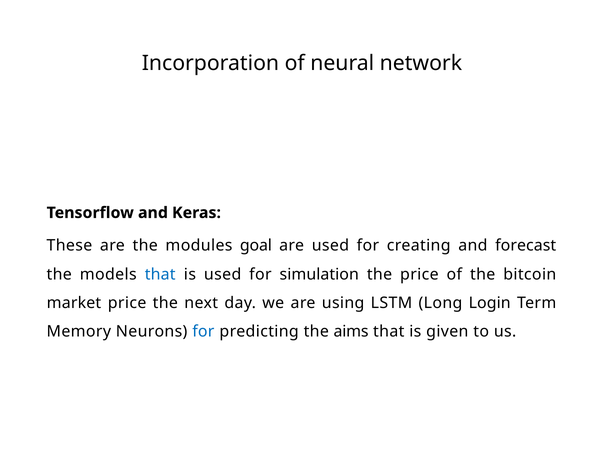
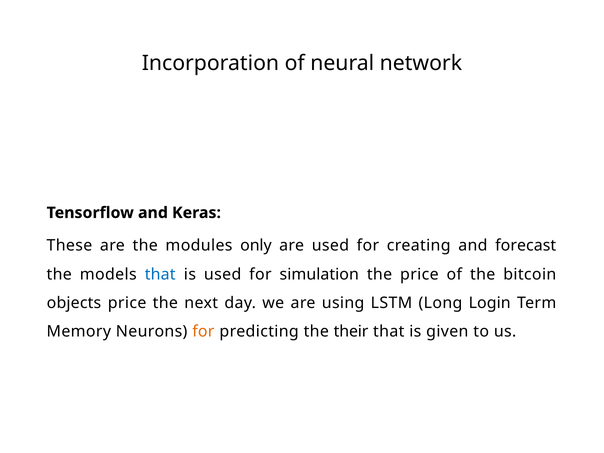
goal: goal -> only (256, 246)
market: market -> objects (74, 303)
for colour: blue -> orange (203, 332)
aims: aims -> their (351, 332)
